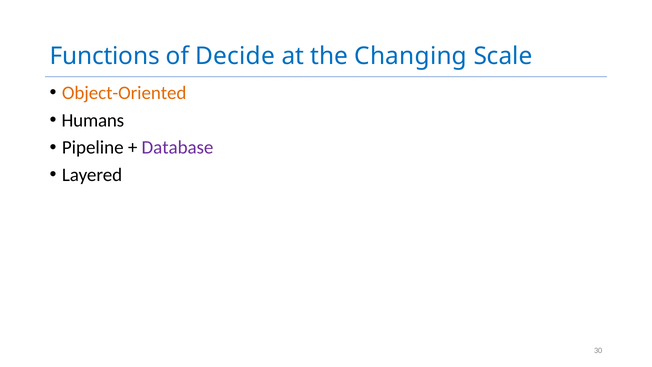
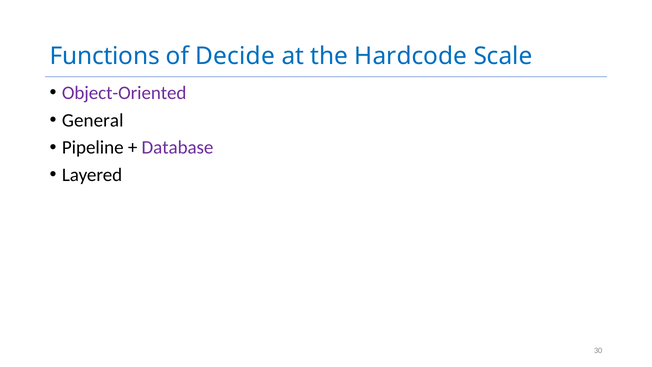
Changing: Changing -> Hardcode (411, 56)
Object-Oriented colour: orange -> purple (124, 93)
Humans: Humans -> General (93, 120)
